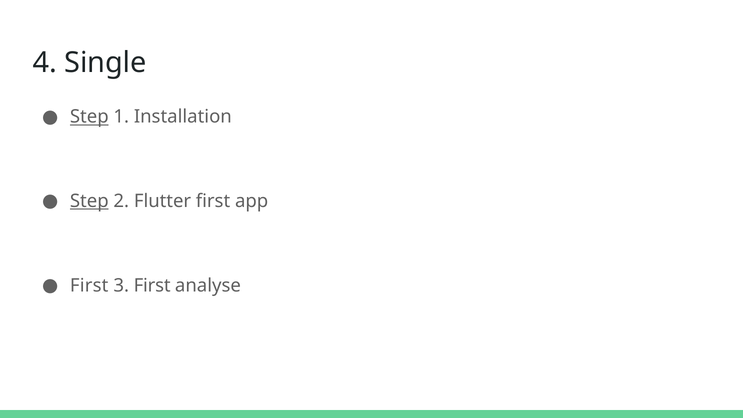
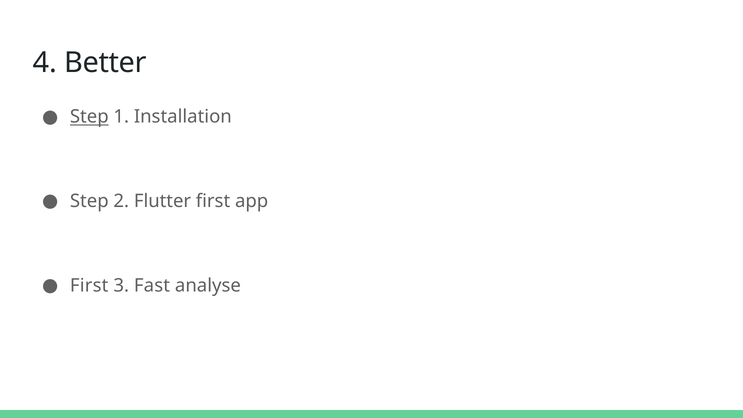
Single: Single -> Better (105, 63)
Step underline: present -> none (89, 201)
3 First: First -> Fast (152, 285)
